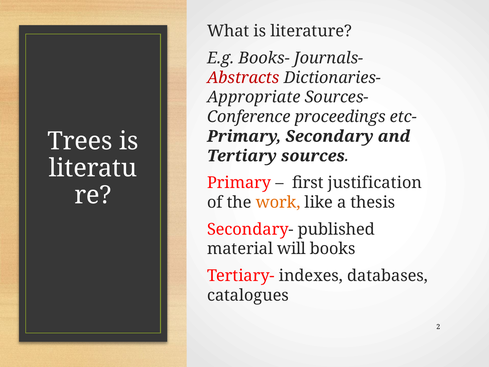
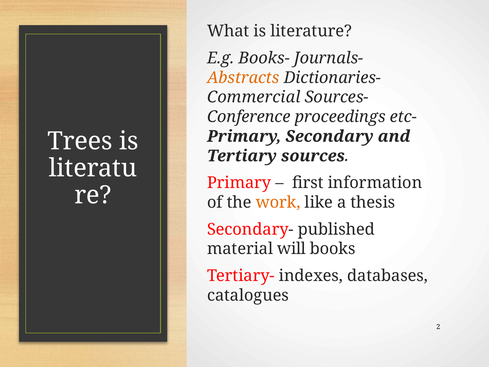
Abstracts colour: red -> orange (243, 78)
Appropriate: Appropriate -> Commercial (254, 97)
justification: justification -> information (375, 183)
